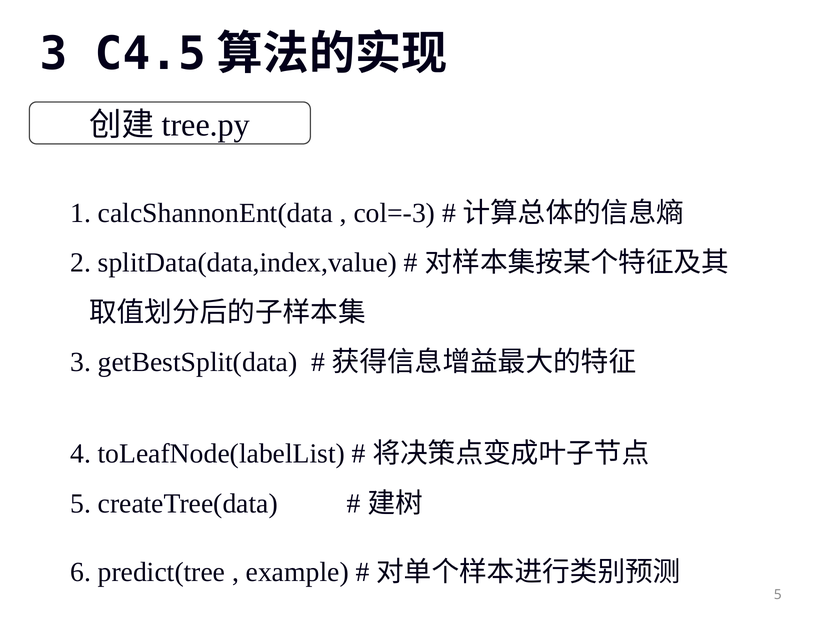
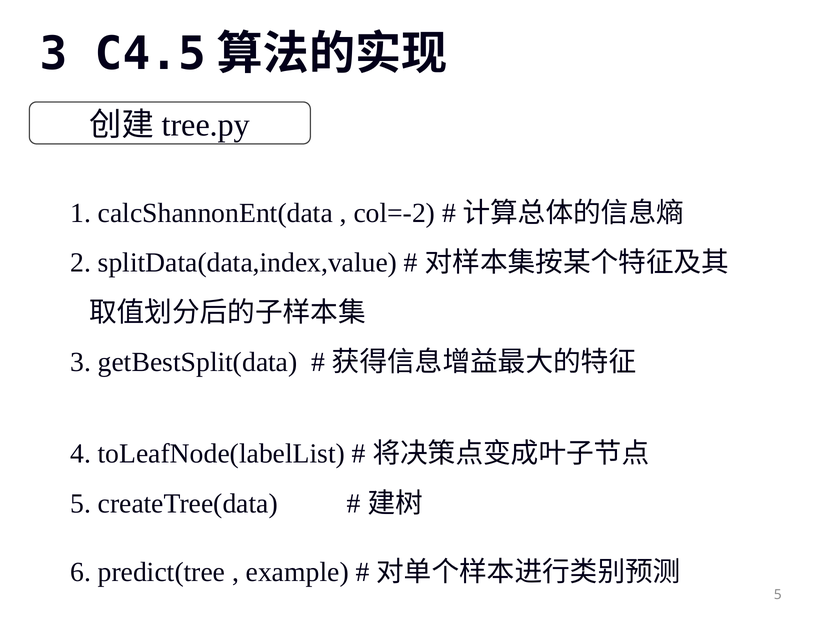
col=-3: col=-3 -> col=-2 (394, 213)
